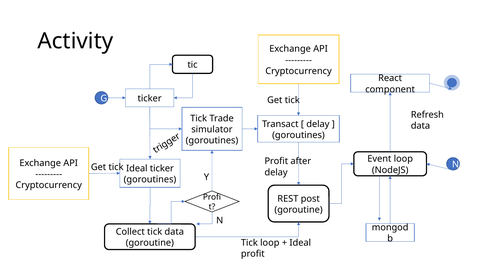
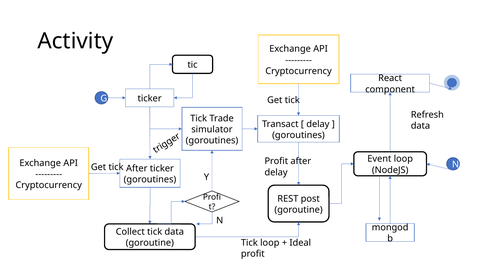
Ideal: Ideal -> After (137, 168)
